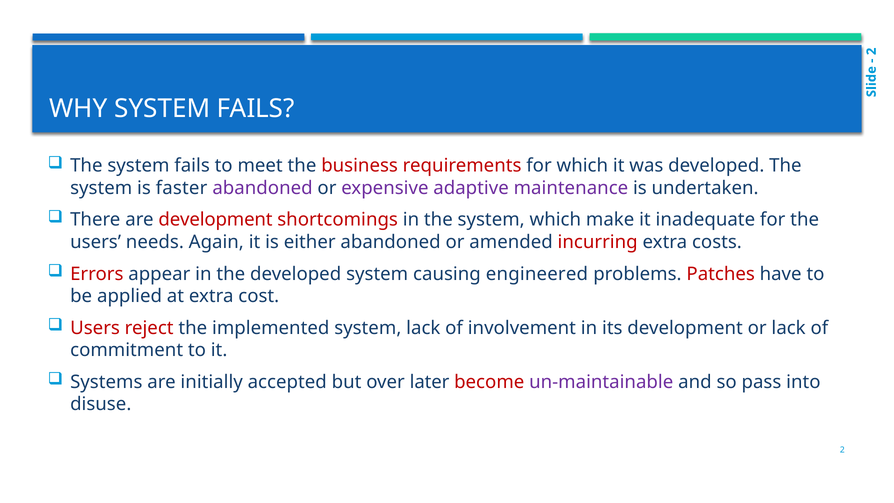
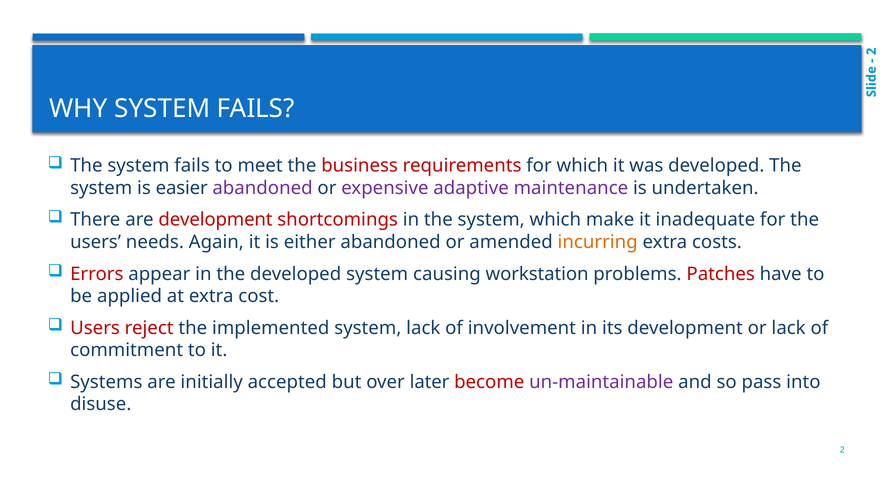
faster: faster -> easier (182, 188)
incurring colour: red -> orange (598, 242)
engineered: engineered -> workstation (537, 274)
